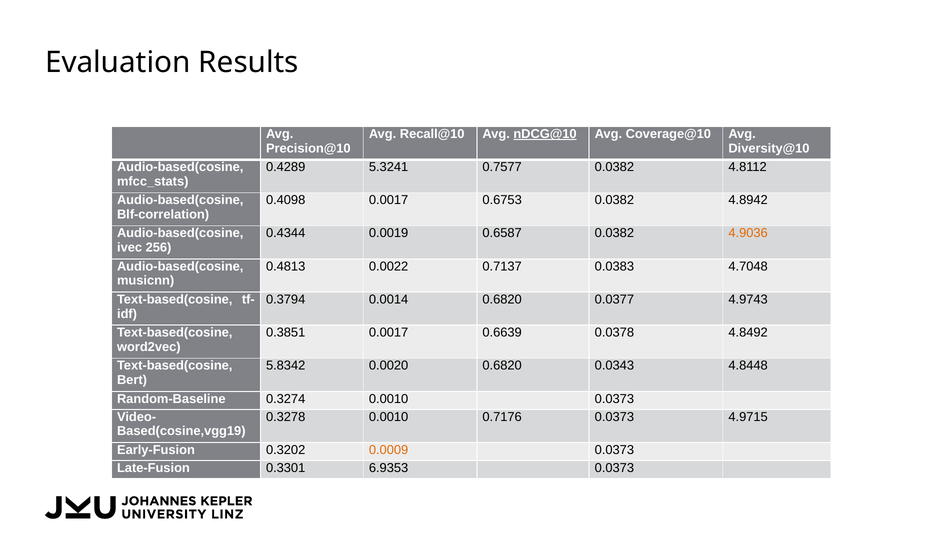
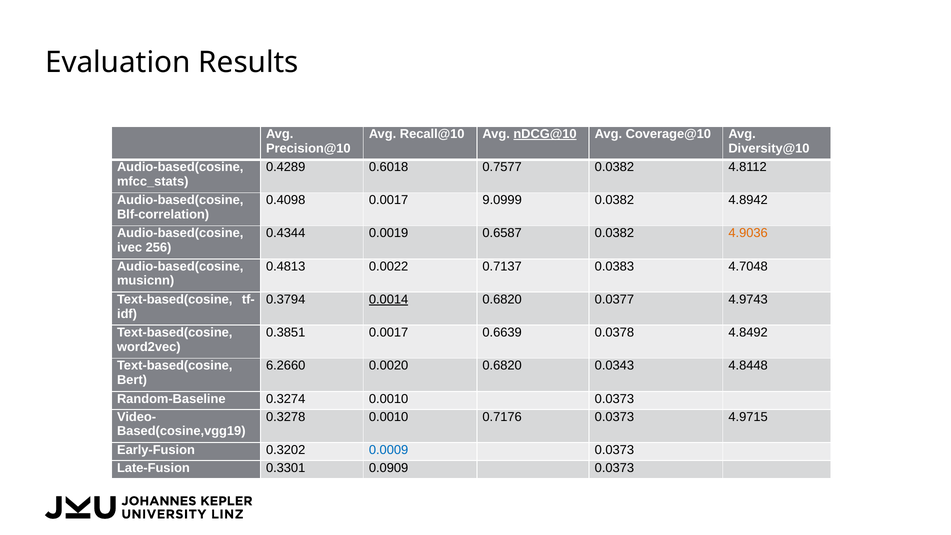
5.3241: 5.3241 -> 0.6018 (389, 167)
0.6753: 0.6753 -> 9.0999 (502, 200)
0.0014 underline: none -> present (389, 299)
5.8342: 5.8342 -> 6.2660 (286, 366)
0.0009 colour: orange -> blue (389, 450)
6.9353: 6.9353 -> 0.0909 (389, 468)
